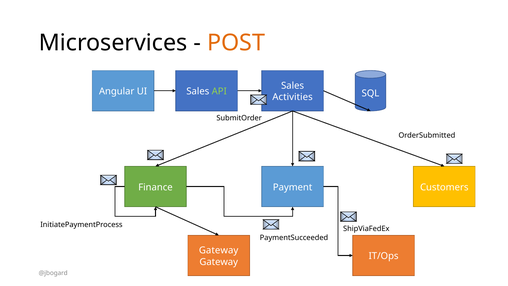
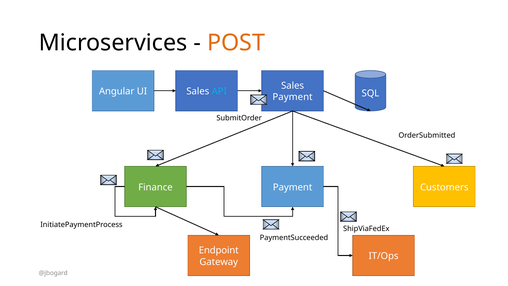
API colour: light green -> light blue (219, 91)
Activities: Activities -> Payment (293, 97)
Gateway: Gateway -> Endpoint (219, 250)
